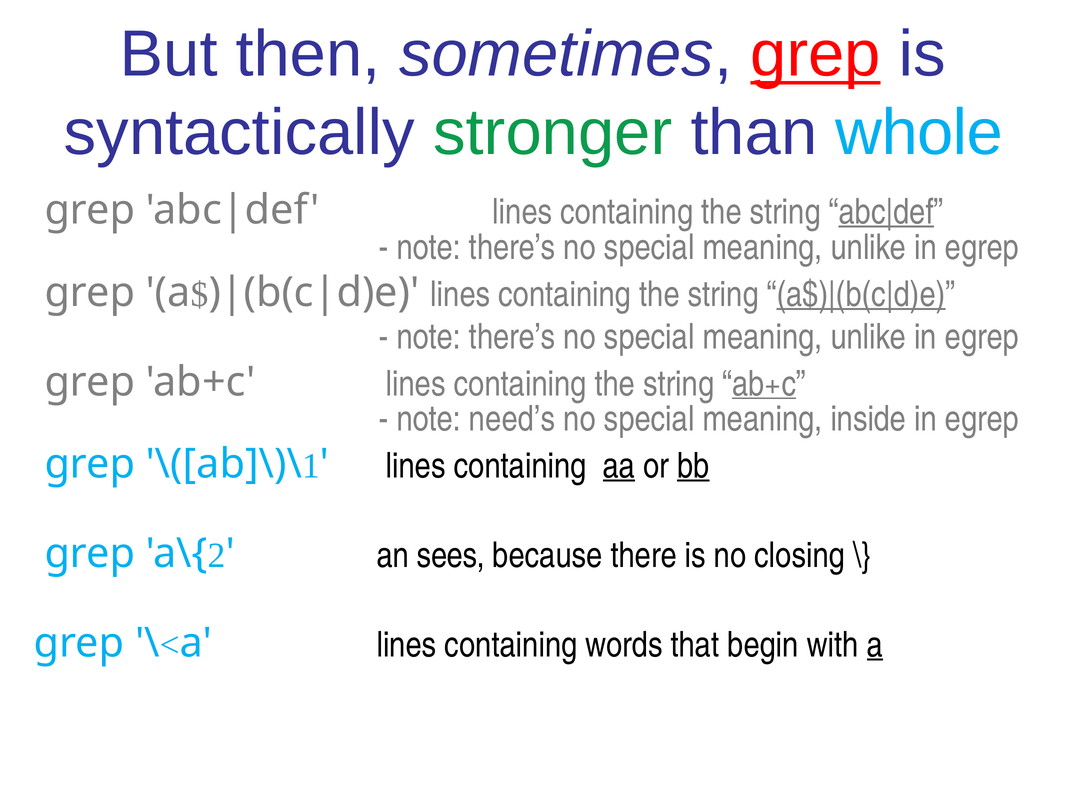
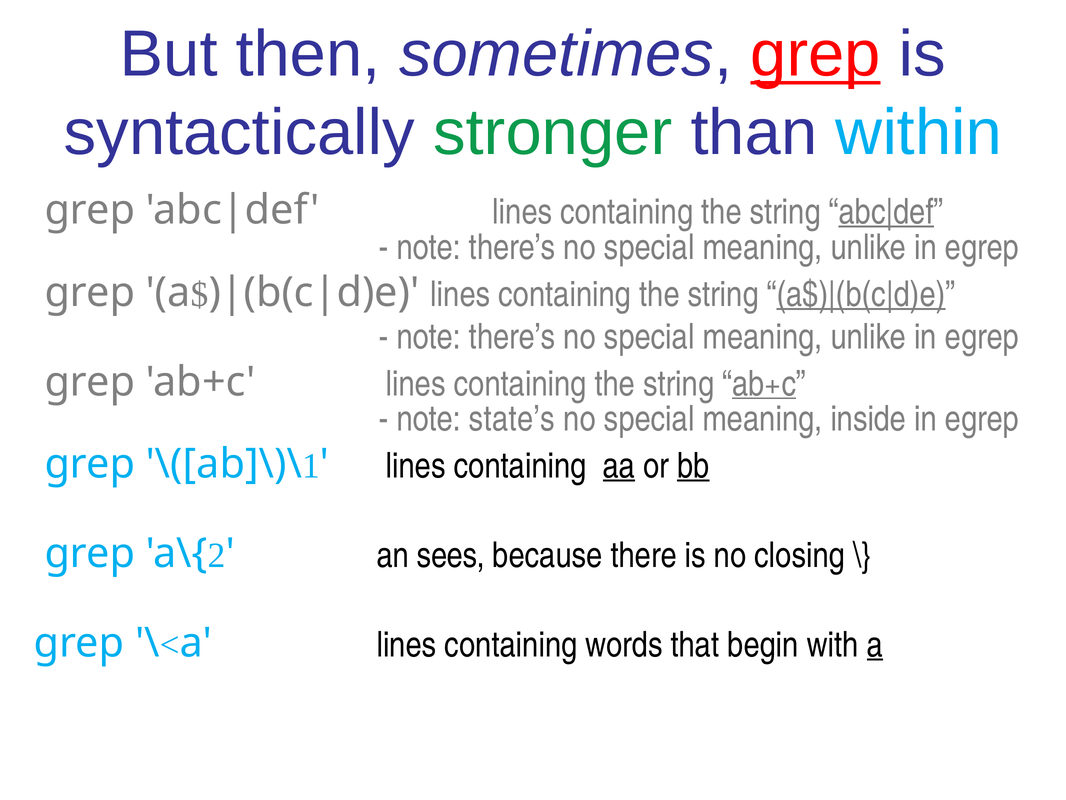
whole: whole -> within (919, 132)
need’s: need’s -> state’s (512, 419)
